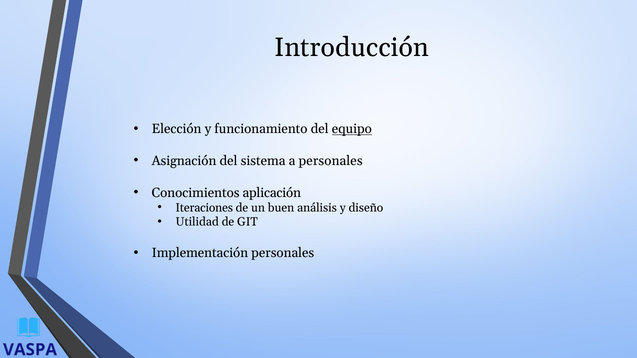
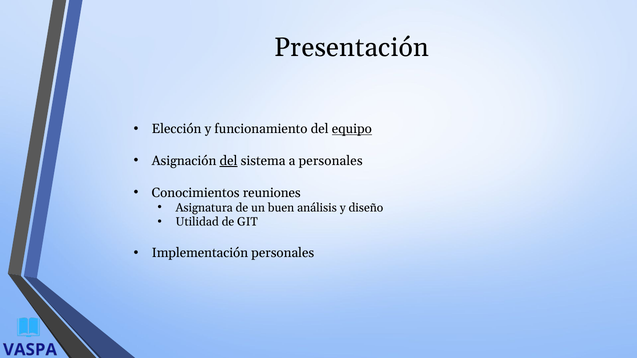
Introducción: Introducción -> Presentación (351, 48)
del underline: none -> present (229, 161)
aplicación: aplicación -> reuniones (272, 193)
Iteraciones: Iteraciones -> Asignatura (204, 208)
